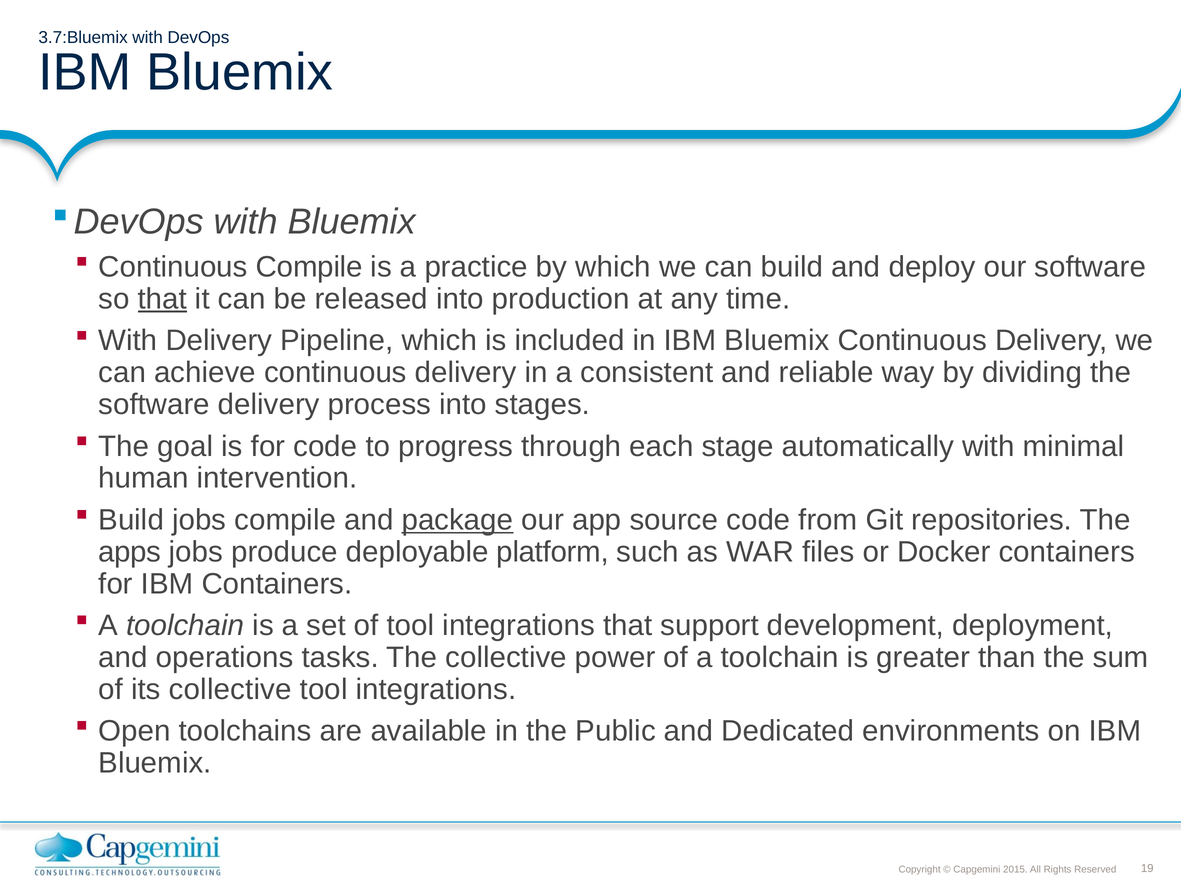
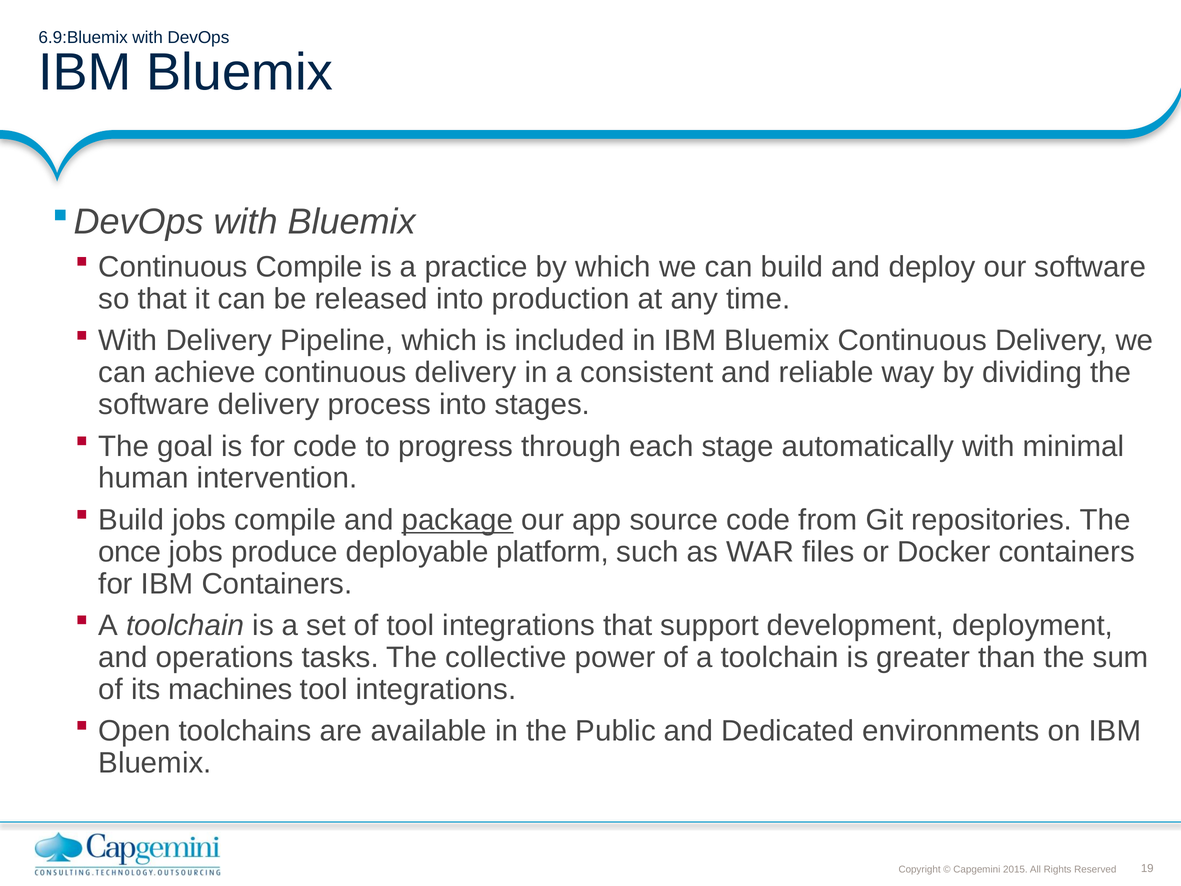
3.7:Bluemix: 3.7:Bluemix -> 6.9:Bluemix (83, 38)
that underline: present -> none (162, 299)
apps: apps -> once (130, 552)
its collective: collective -> machines (230, 689)
